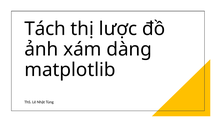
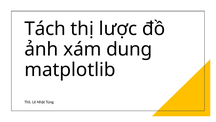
dàng: dàng -> dung (129, 49)
